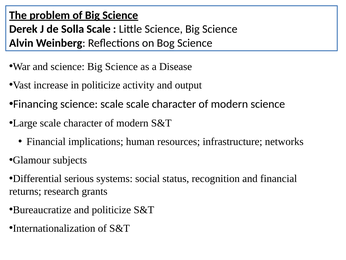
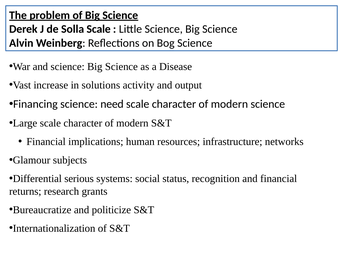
in politicize: politicize -> solutions (101, 85)
science scale: scale -> need (112, 104)
